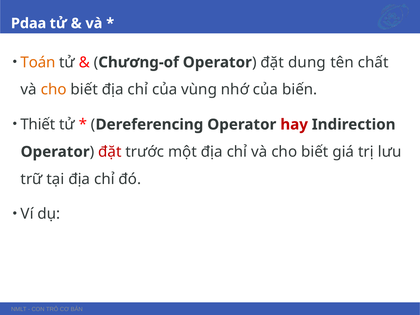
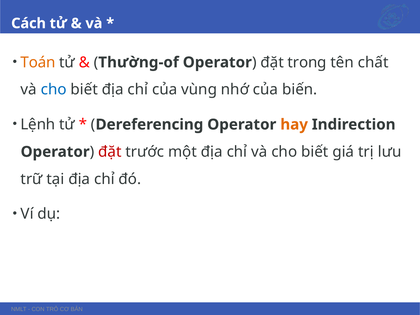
Pdaa: Pdaa -> Cách (29, 23)
Chương-of: Chương-of -> Thường-of (139, 62)
dụng: dụng -> trong (307, 62)
cho colour: orange -> blue (54, 90)
Thiết: Thiết -> Lệnh (38, 125)
hay colour: red -> orange (294, 125)
